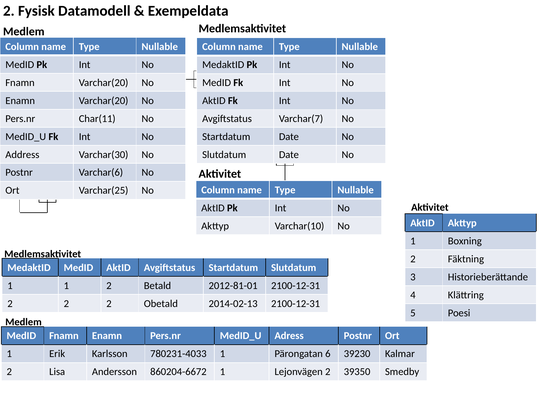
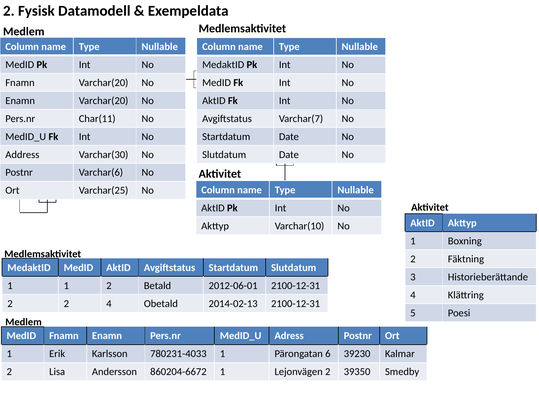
2012-81-01: 2012-81-01 -> 2012-06-01 (233, 286)
2 2 2: 2 -> 4 (109, 304)
